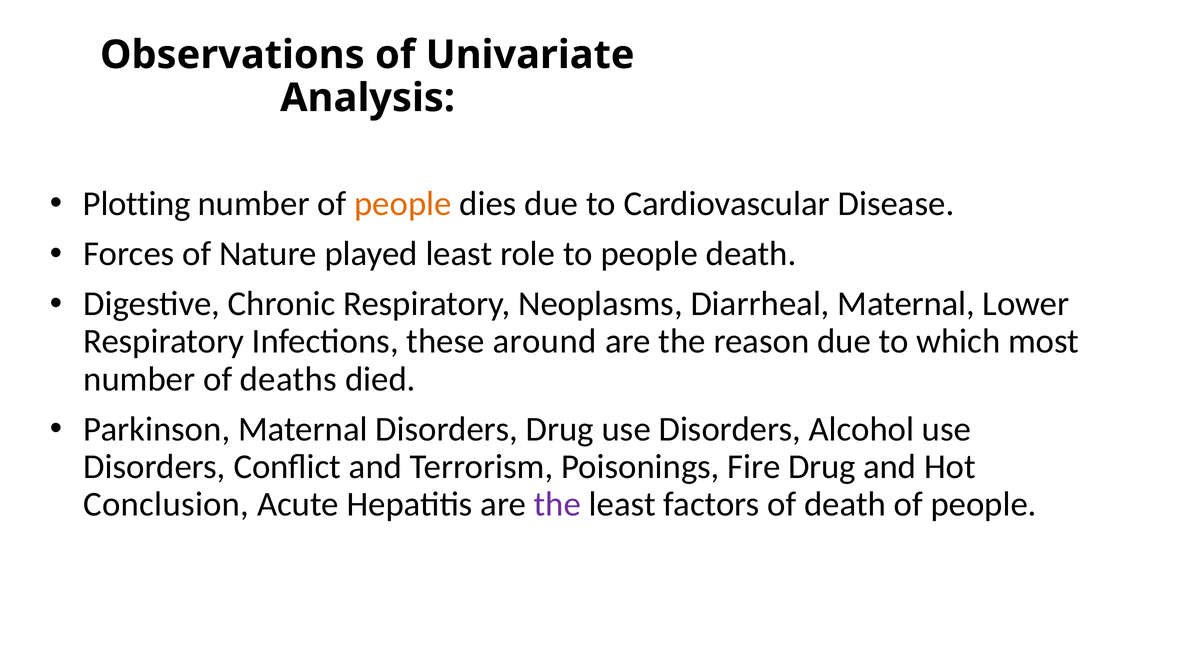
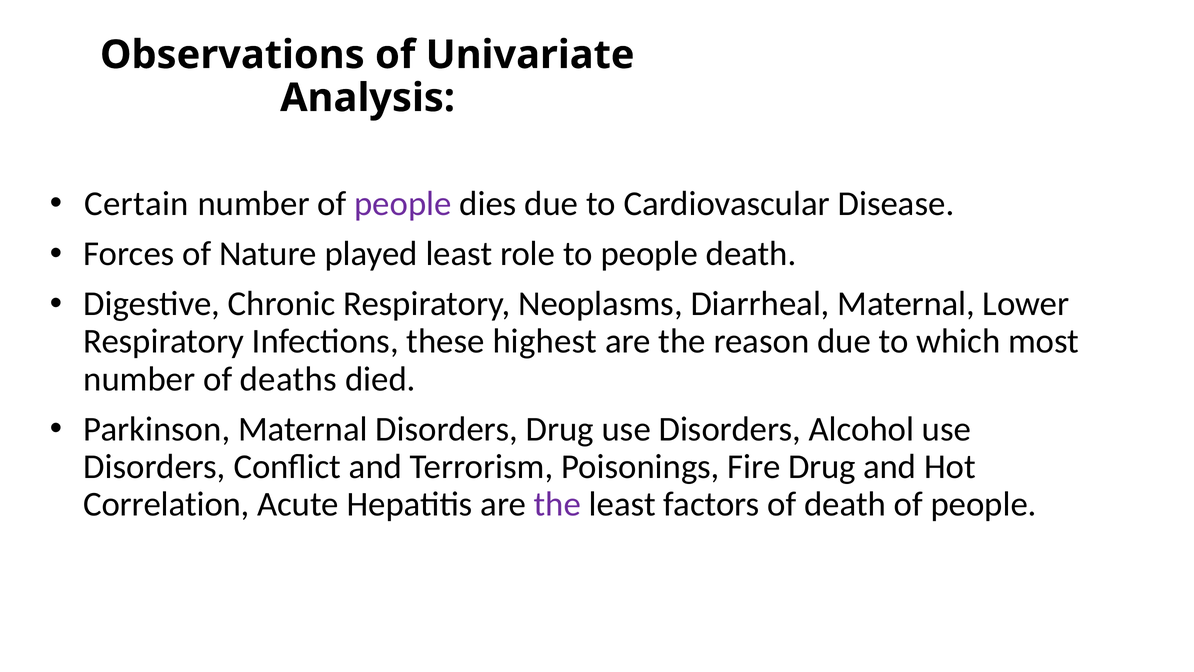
Plotting: Plotting -> Certain (136, 204)
people colour: orange -> purple (403, 204)
around: around -> highest (545, 341)
Conclusion: Conclusion -> Correlation (166, 504)
